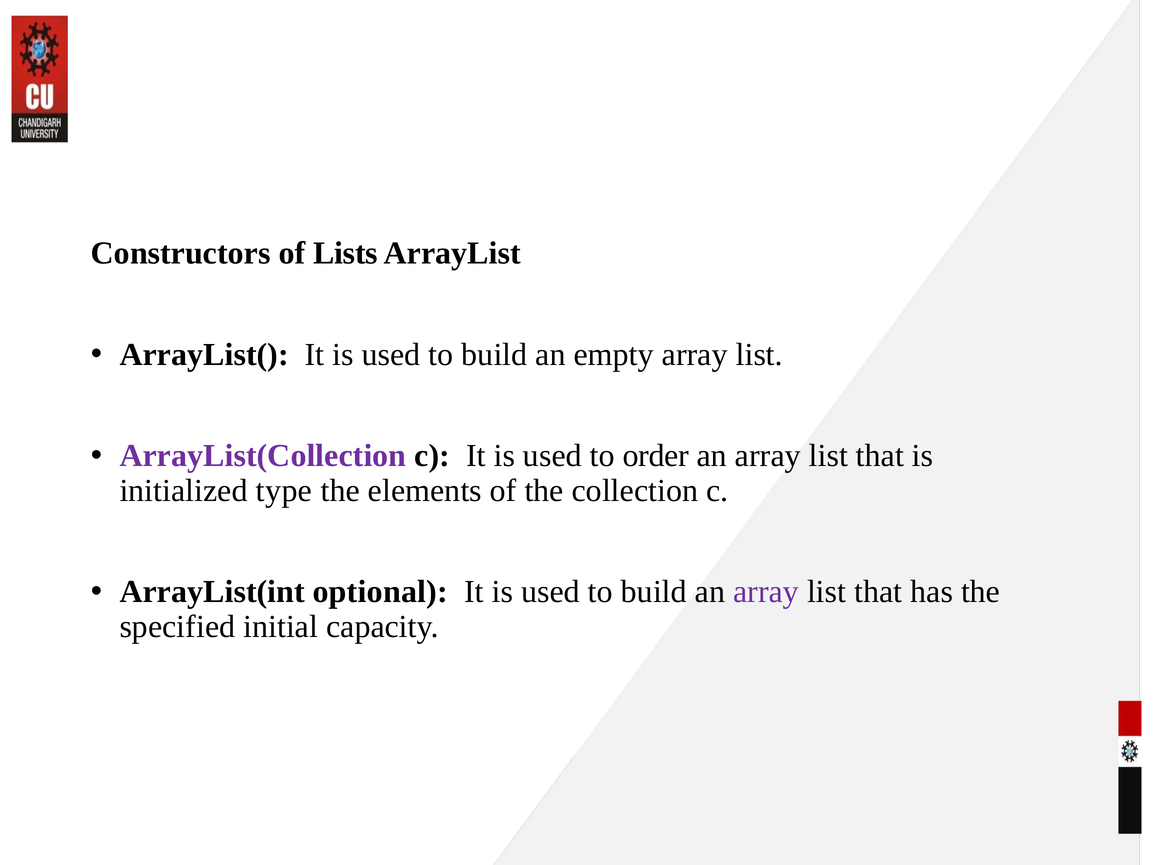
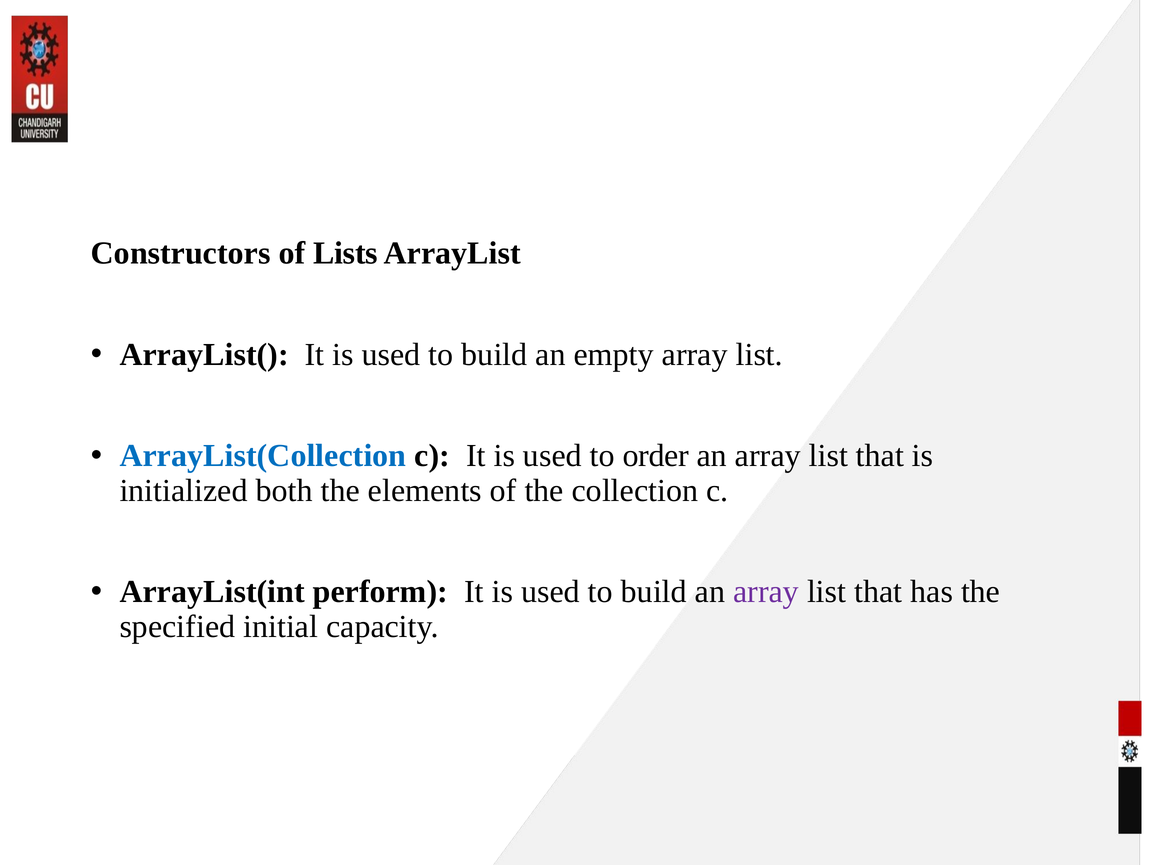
ArrayList(Collection colour: purple -> blue (263, 456)
type: type -> both (284, 490)
optional: optional -> perform (380, 592)
